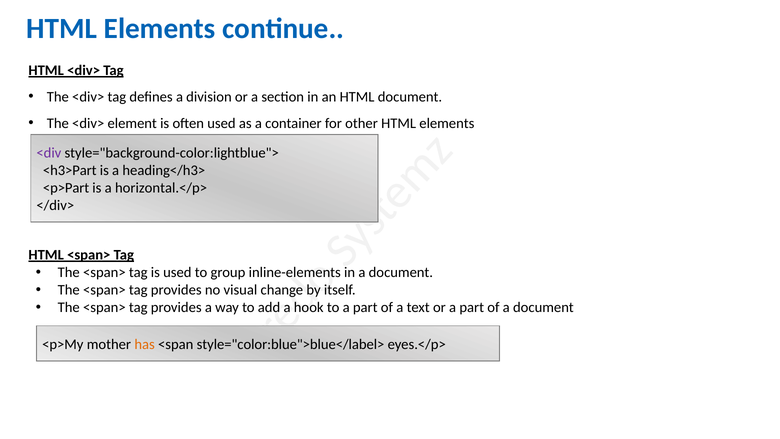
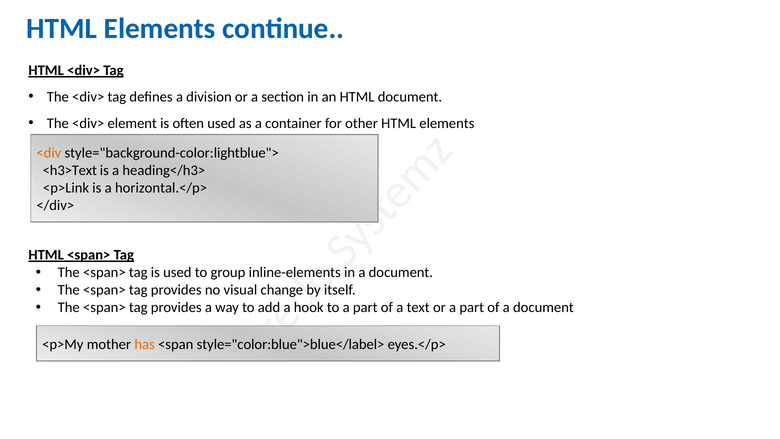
<div colour: purple -> orange (49, 153)
<h3>Part: <h3>Part -> <h3>Text (70, 170)
<p>Part: <p>Part -> <p>Link (66, 188)
